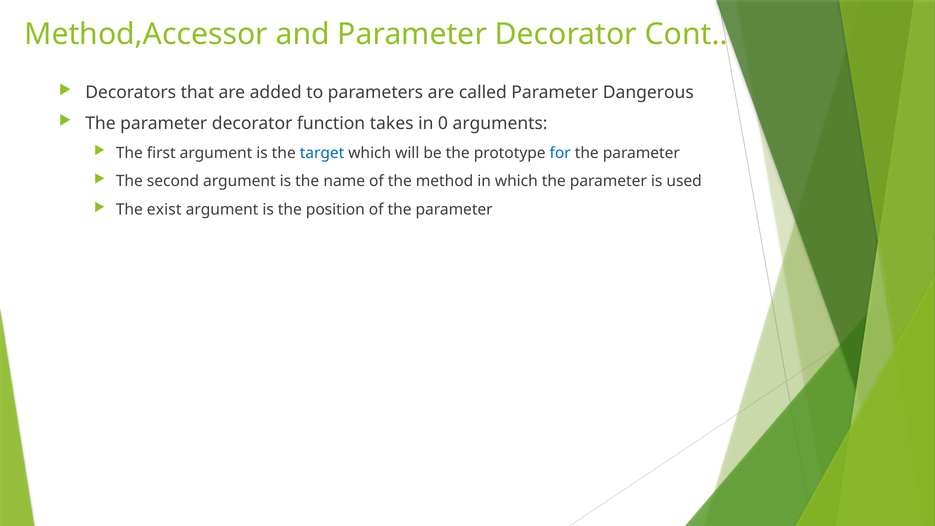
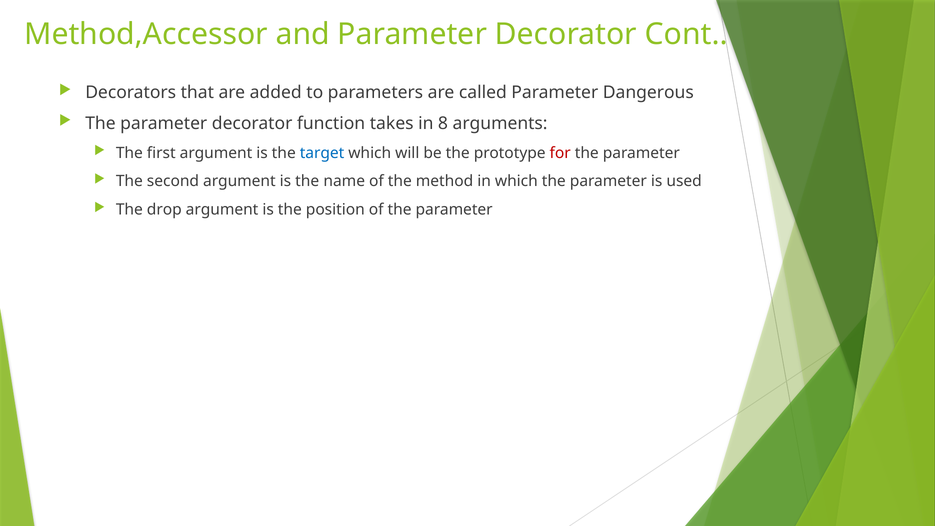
0: 0 -> 8 (443, 123)
for colour: blue -> red (560, 153)
exist: exist -> drop (164, 210)
